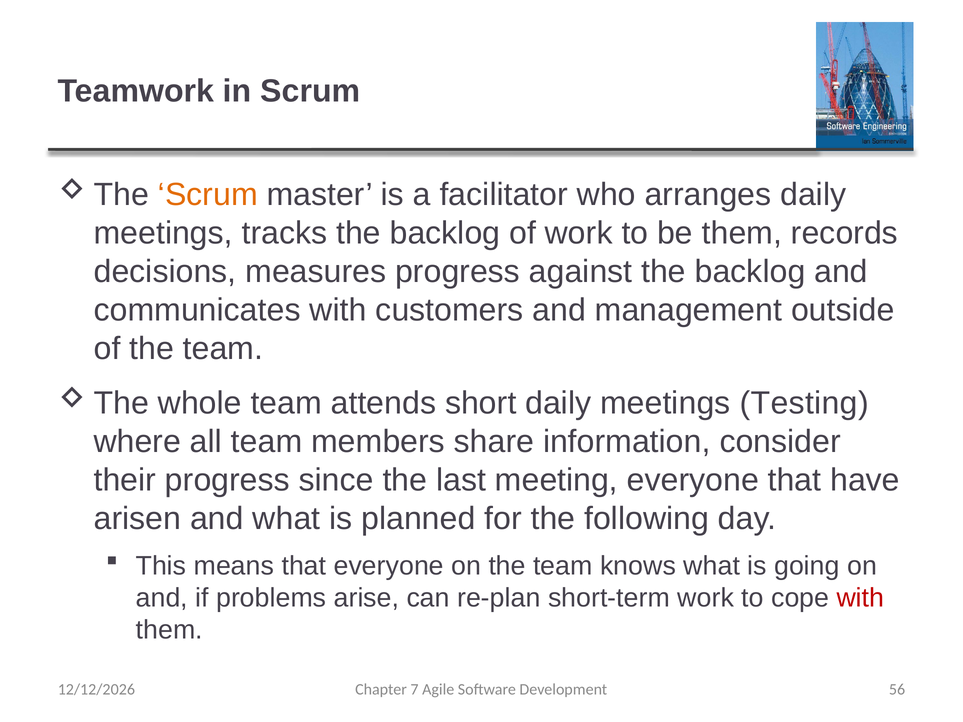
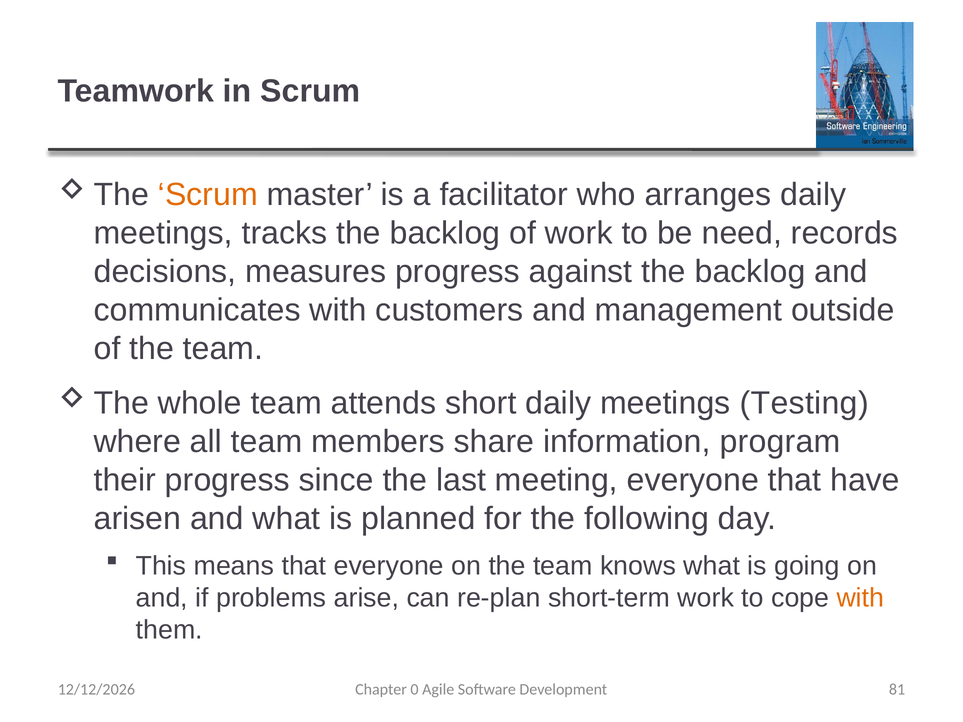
be them: them -> need (742, 233)
consider: consider -> program (780, 442)
with colour: red -> orange (860, 598)
7: 7 -> 0 (415, 690)
56: 56 -> 81 (897, 690)
